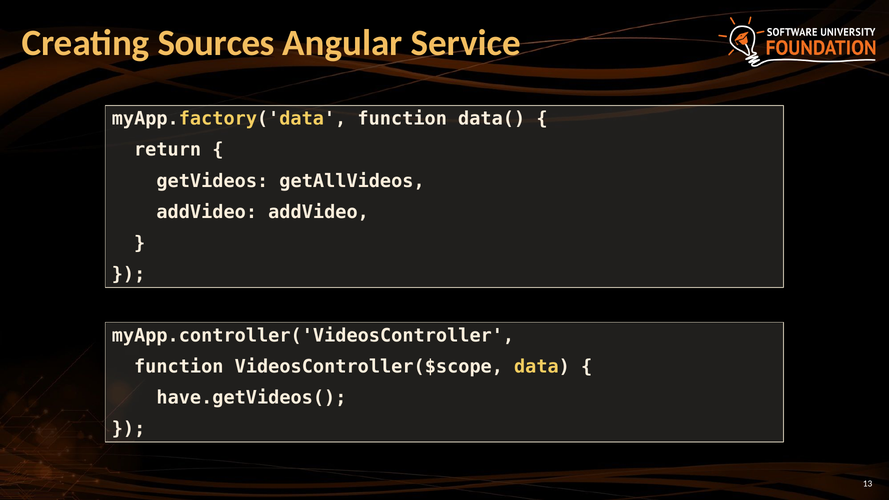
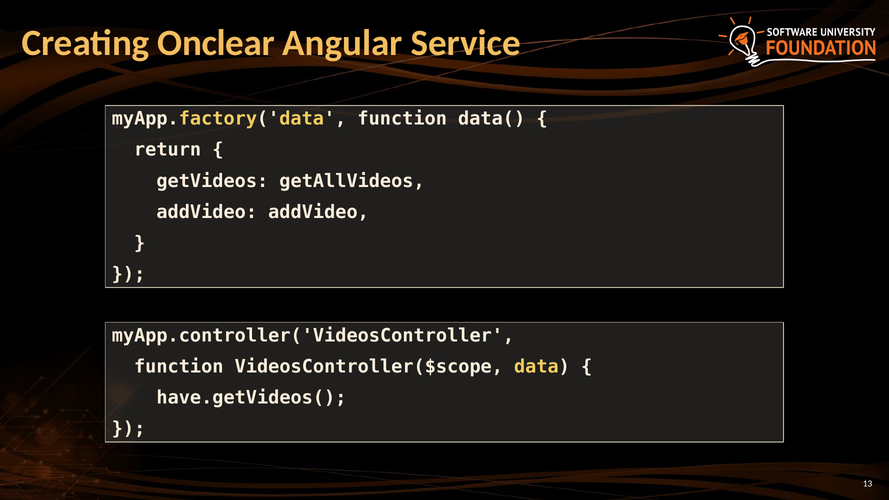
Sources: Sources -> Onclear (216, 43)
